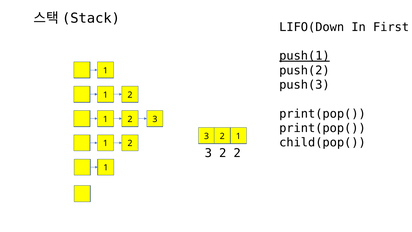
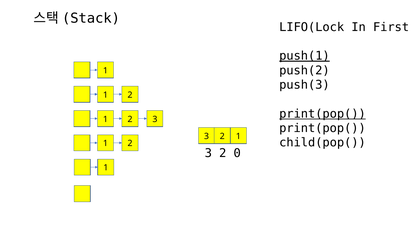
LIFO(Down: LIFO(Down -> LIFO(Lock (312, 27)
print(pop( underline: none -> present (322, 114)
2 2: 2 -> 0 (237, 153)
